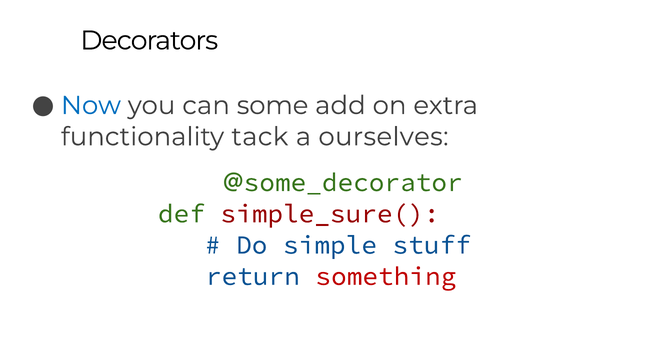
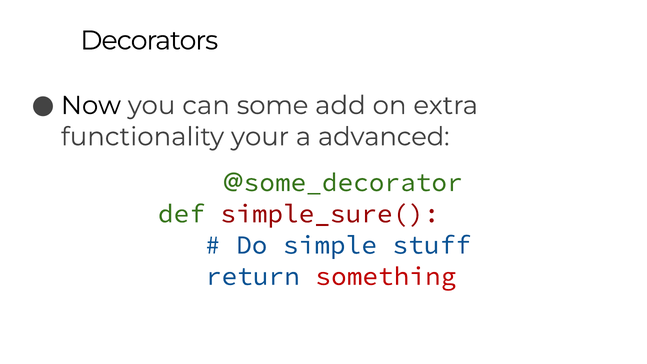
Now colour: blue -> black (91, 105)
tack: tack -> your (260, 137)
ourselves: ourselves -> advanced (384, 137)
